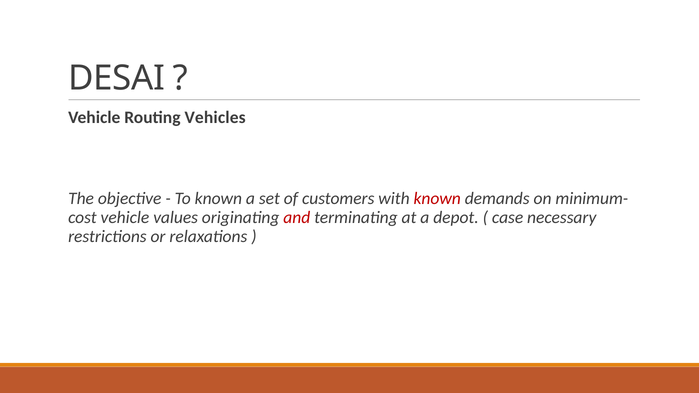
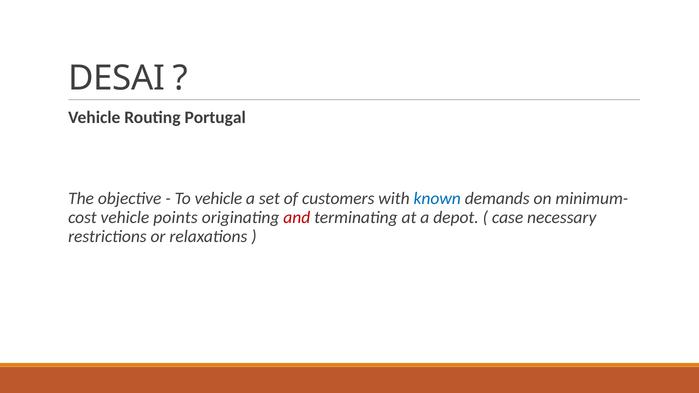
Vehicles: Vehicles -> Portugal (215, 118)
To known: known -> vehicle (218, 199)
known colour: red -> blue (437, 199)
values: values -> points (176, 218)
